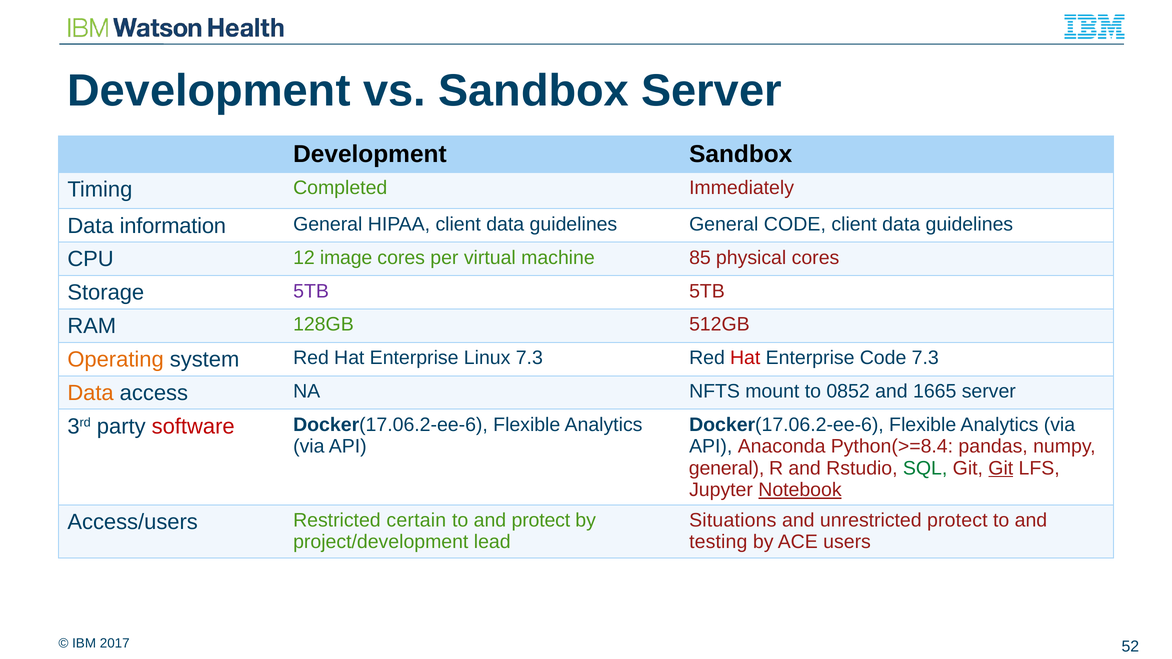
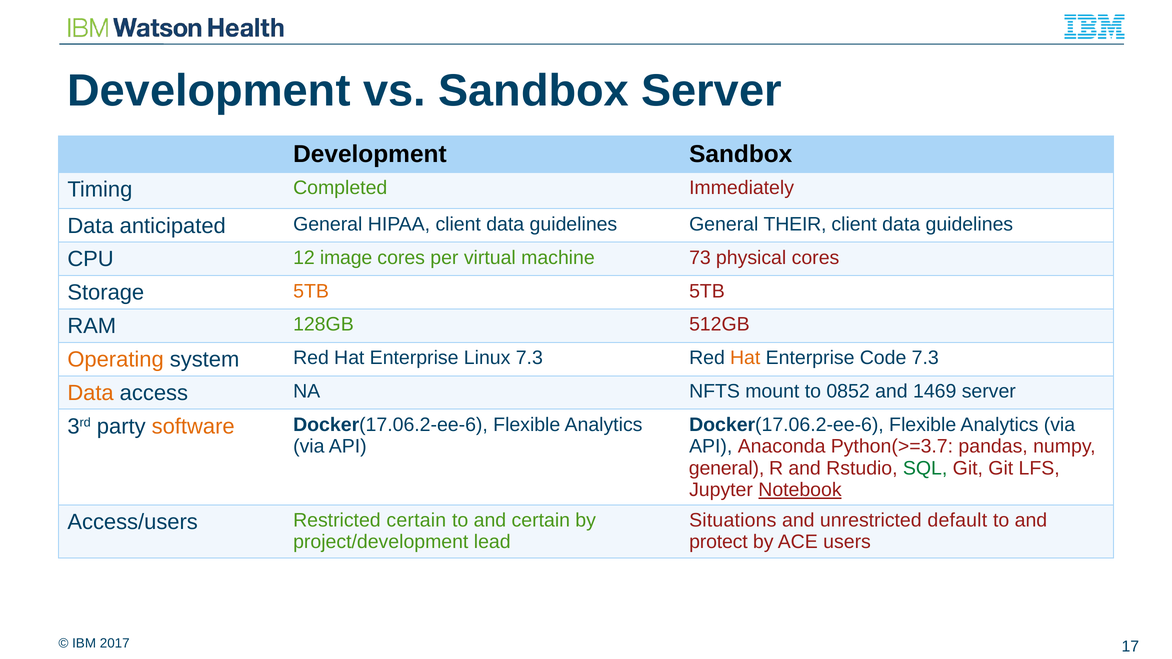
information: information -> anticipated (173, 226)
General CODE: CODE -> THEIR (795, 224)
85: 85 -> 73 (700, 258)
5TB colour: purple -> orange (311, 291)
Hat colour: red -> orange (745, 358)
1665: 1665 -> 1469 (935, 391)
software colour: red -> orange (193, 426)
Python(>=8.4: Python(>=8.4 -> Python(>=3.7 (892, 447)
Git underline: present -> none (1001, 468)
unrestricted protect: protect -> default (957, 521)
and protect: protect -> certain (541, 521)
testing: testing -> protect (718, 542)
52: 52 -> 17 (1130, 647)
